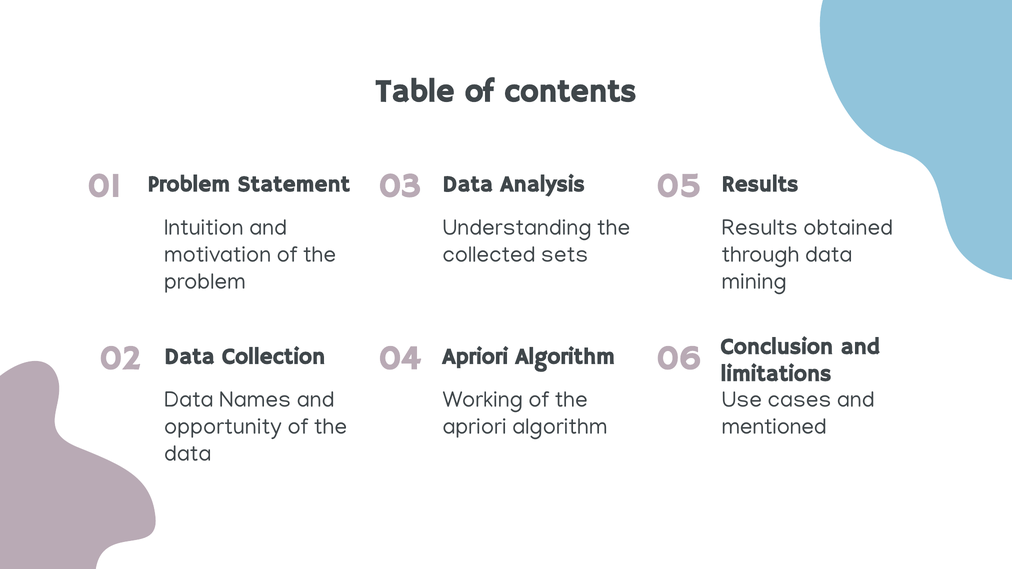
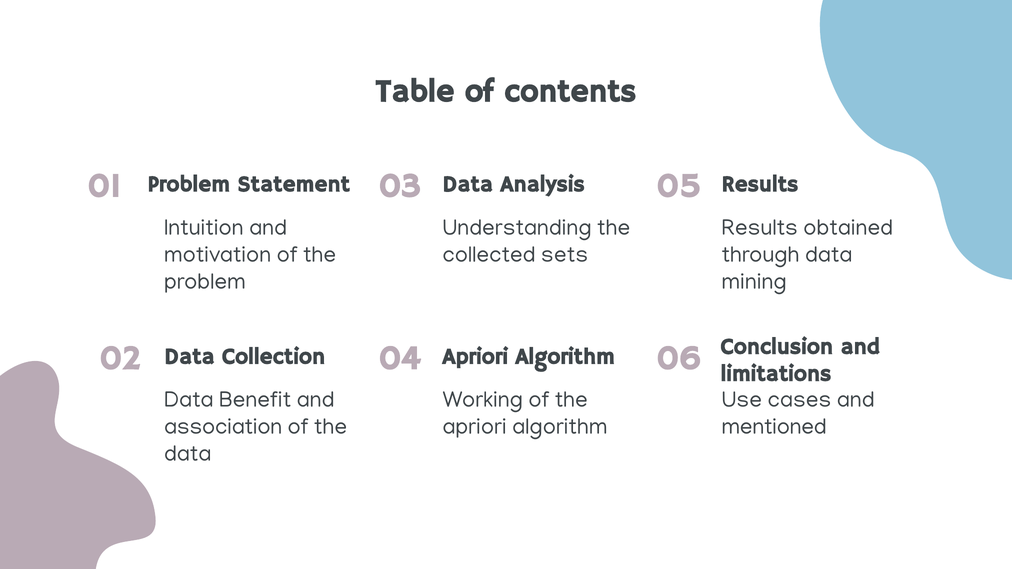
Names: Names -> Benefit (255, 399)
opportunity: opportunity -> association (223, 426)
